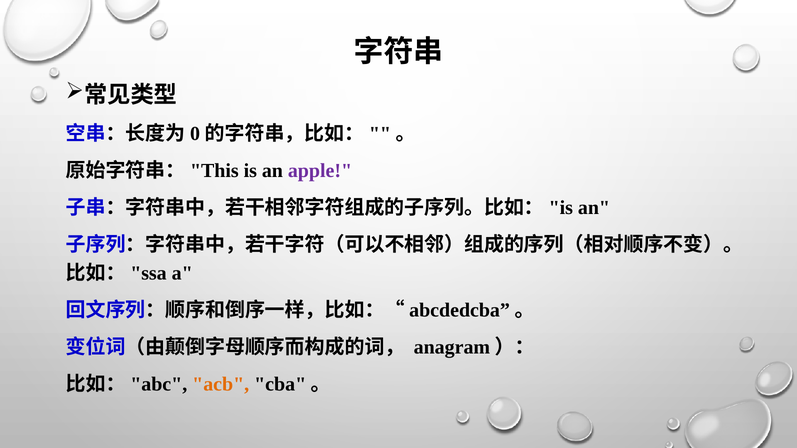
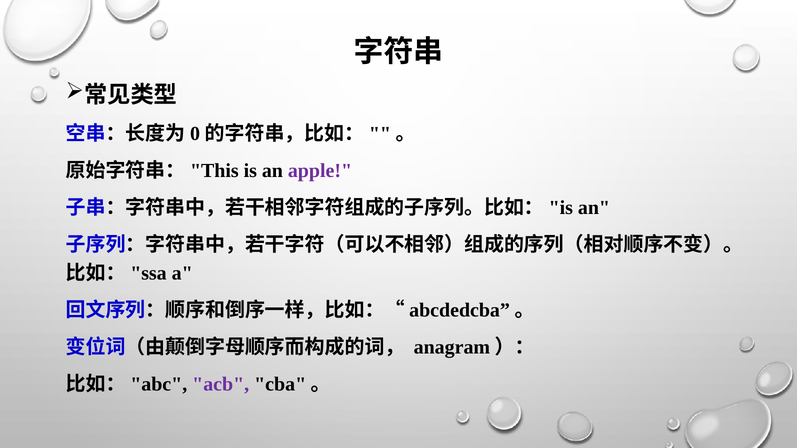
acb colour: orange -> purple (221, 384)
